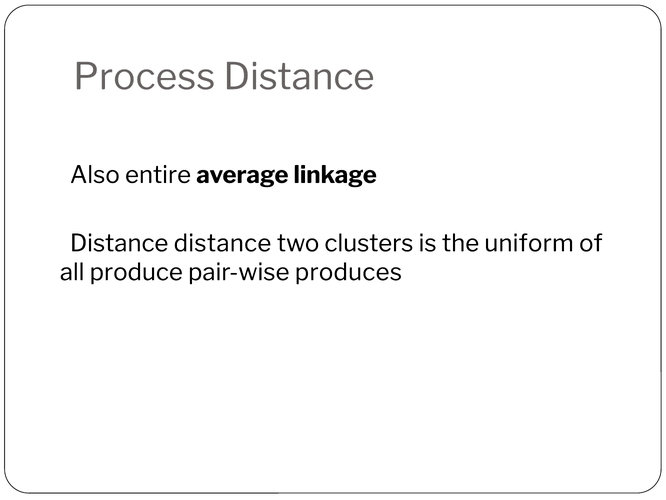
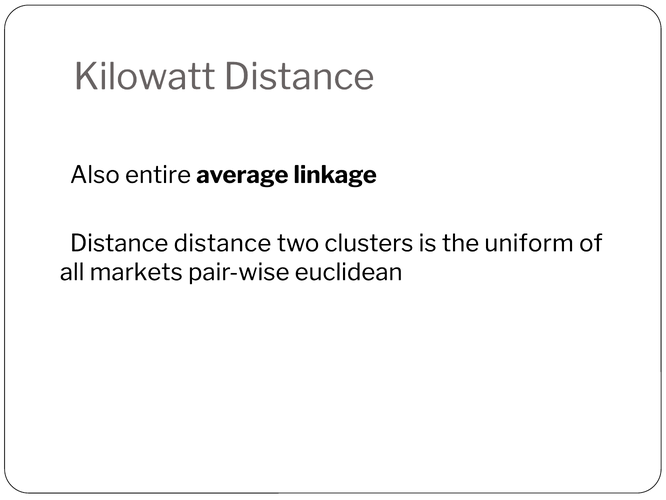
Process: Process -> Kilowatt (144, 77)
produce: produce -> markets (136, 272)
produces: produces -> euclidean (349, 272)
